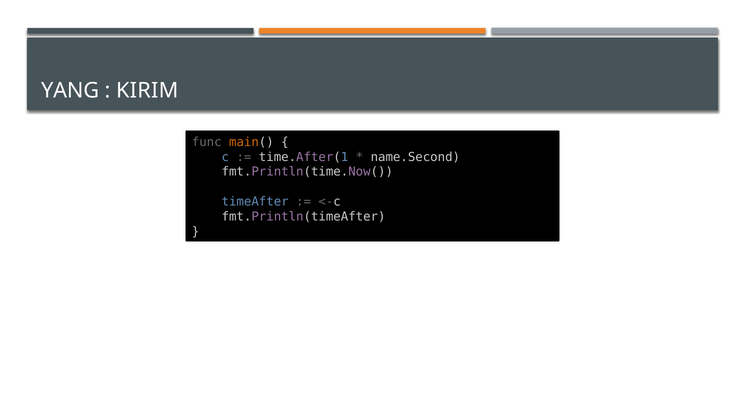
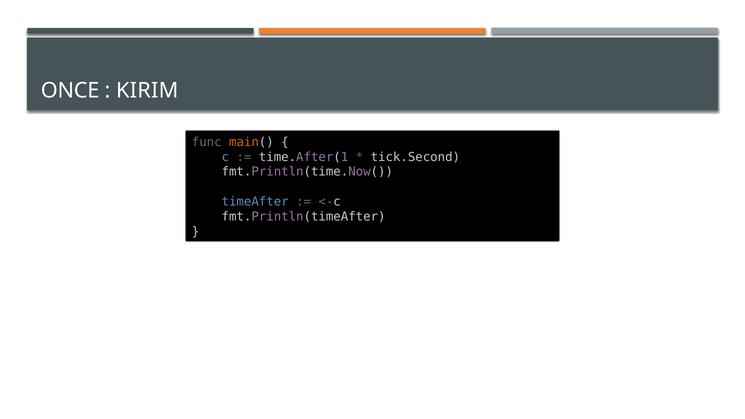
YANG: YANG -> ONCE (70, 90)
name.Second: name.Second -> tick.Second (415, 157)
